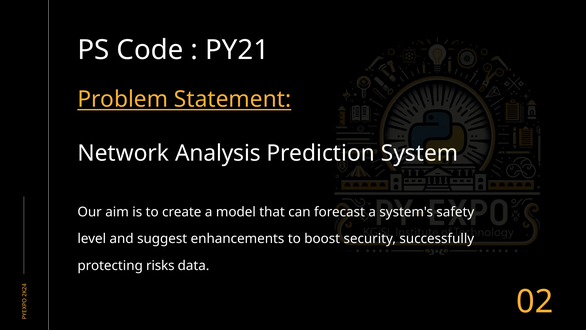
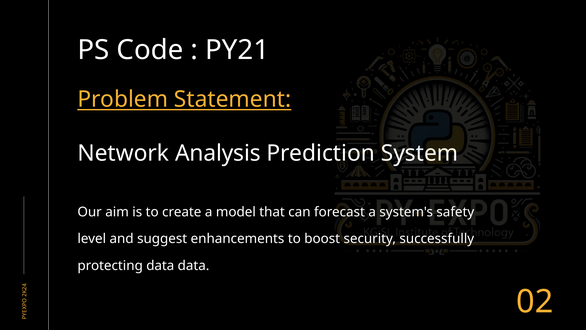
protecting risks: risks -> data (160, 266)
